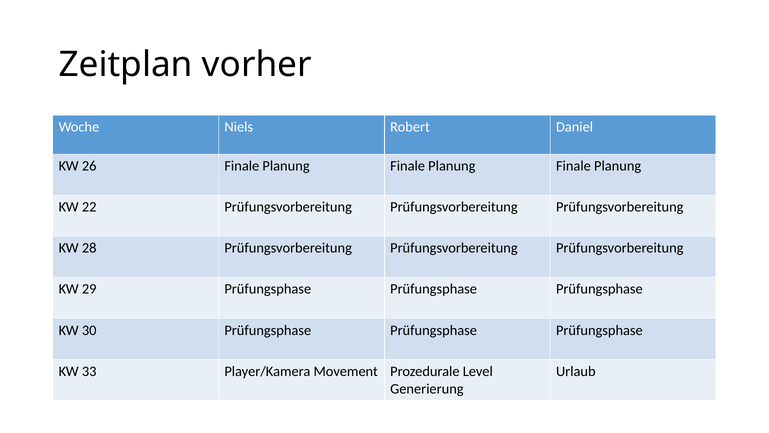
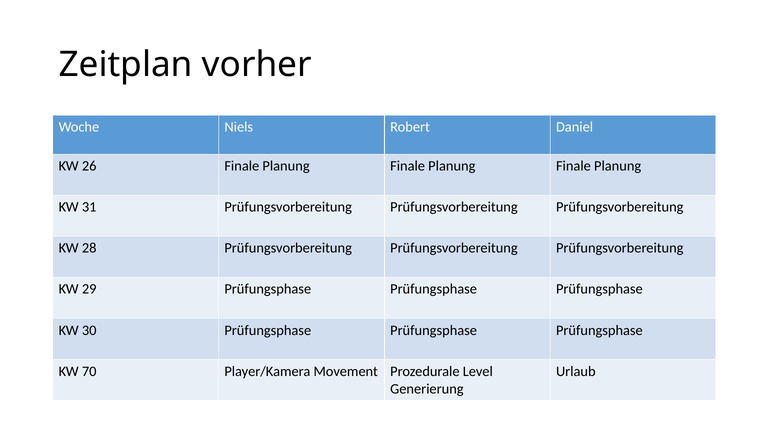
22: 22 -> 31 (89, 207)
33: 33 -> 70 (89, 371)
